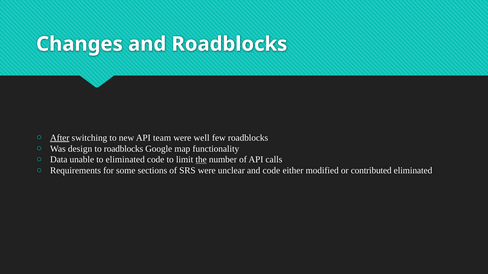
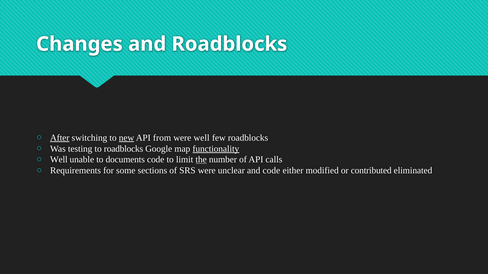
new underline: none -> present (126, 138)
team: team -> from (162, 138)
design: design -> testing (80, 149)
functionality underline: none -> present (216, 149)
Data: Data -> Well (59, 160)
to eliminated: eliminated -> documents (125, 160)
